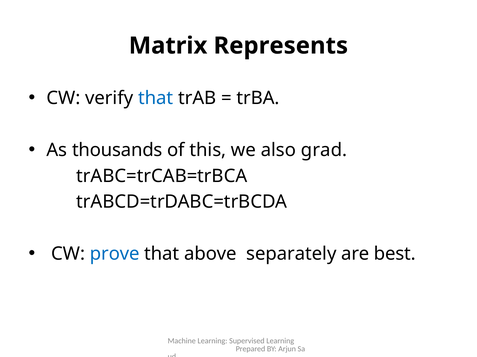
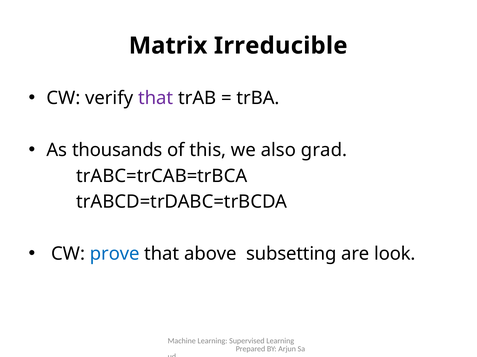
Represents: Represents -> Irreducible (281, 46)
that colour: blue -> purple (156, 98)
separately: separately -> subsetting (291, 254)
best: best -> look (395, 254)
